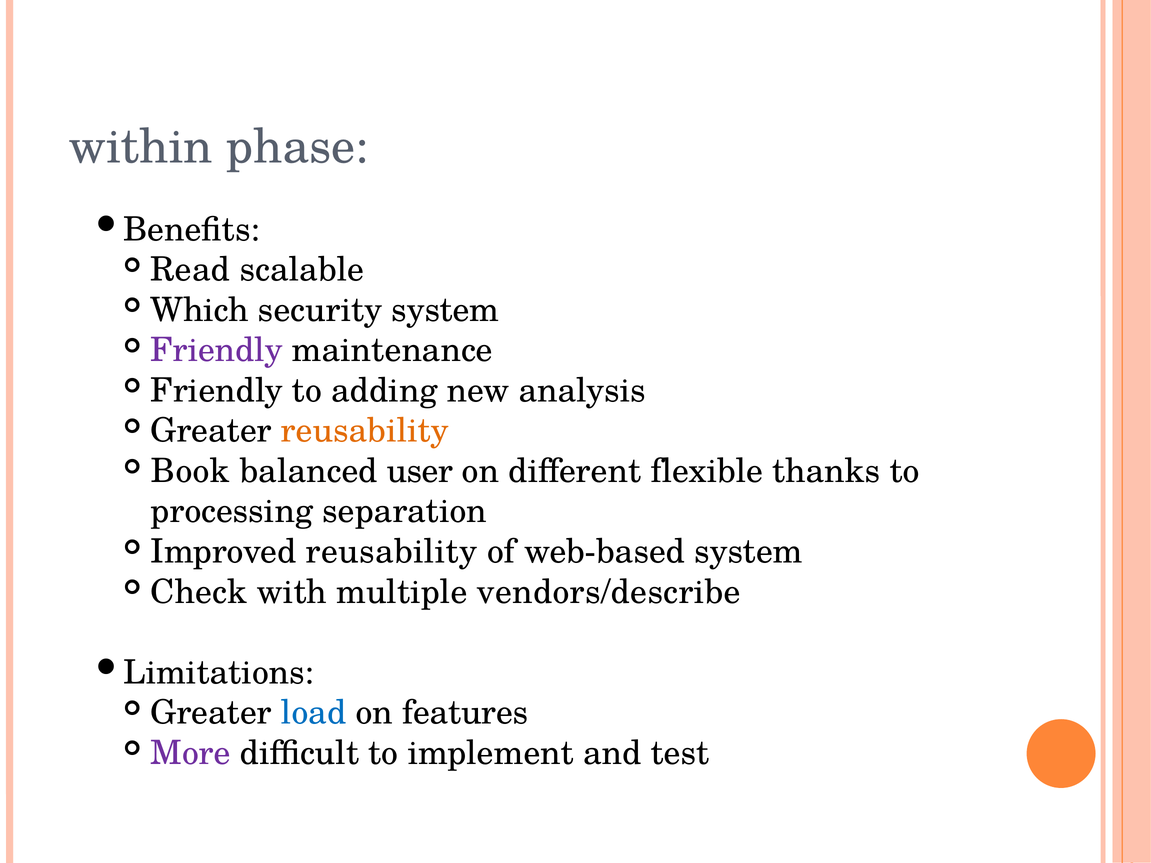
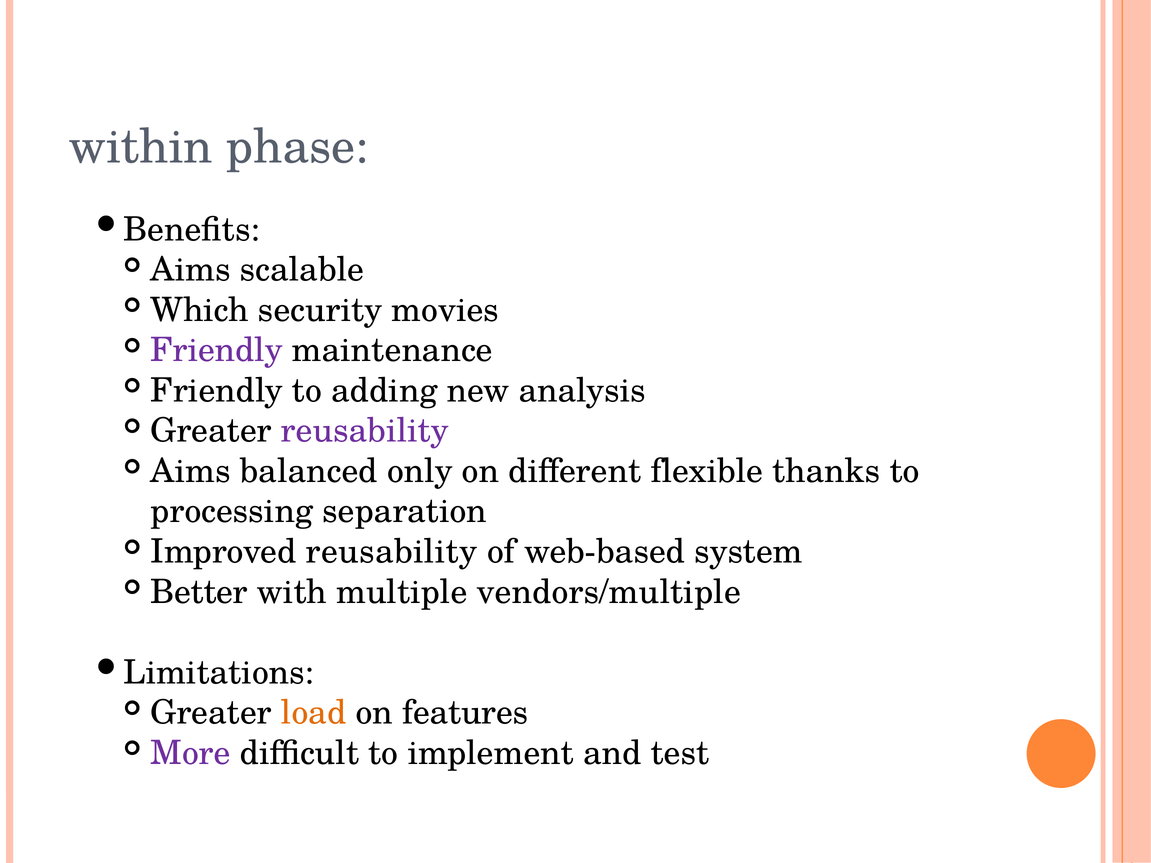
Read: Read -> Aims (191, 270)
security system: system -> movies (445, 310)
reusability colour: orange -> purple (365, 431)
Book: Book -> Aims (191, 471)
user: user -> only (420, 471)
Check: Check -> Better (199, 592)
vendors/describe: vendors/describe -> vendors/multiple (609, 592)
load colour: blue -> orange (314, 713)
